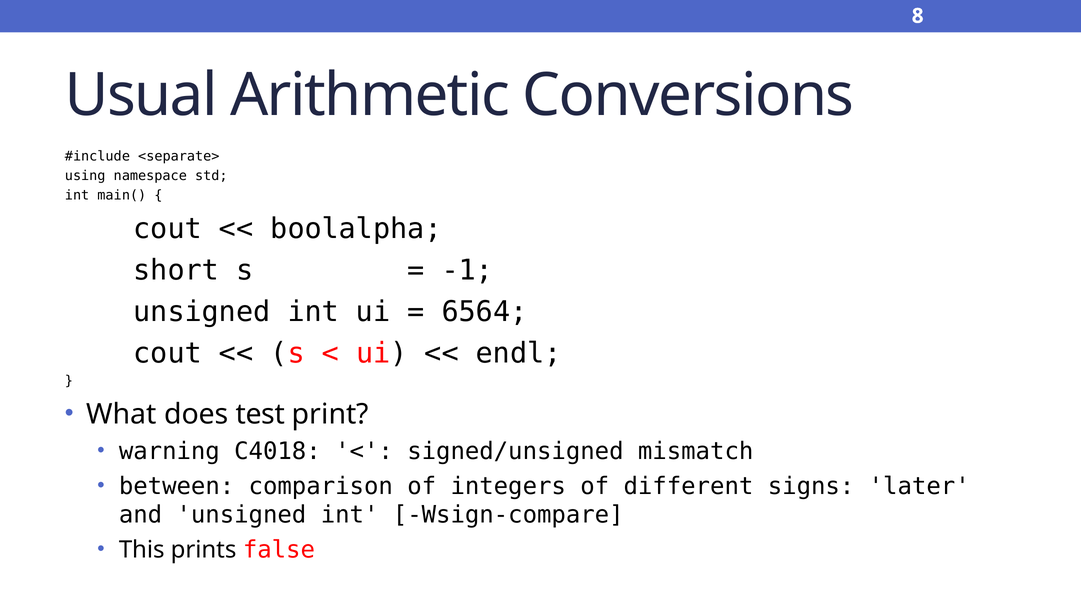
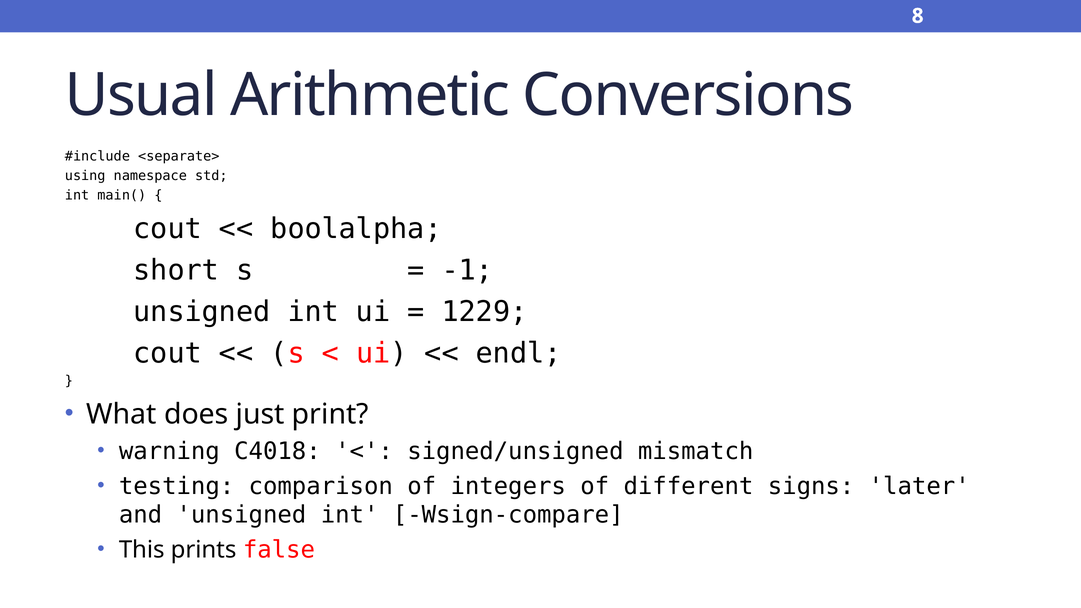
6564: 6564 -> 1229 (484, 312)
test: test -> just (260, 414)
between: between -> testing (177, 486)
